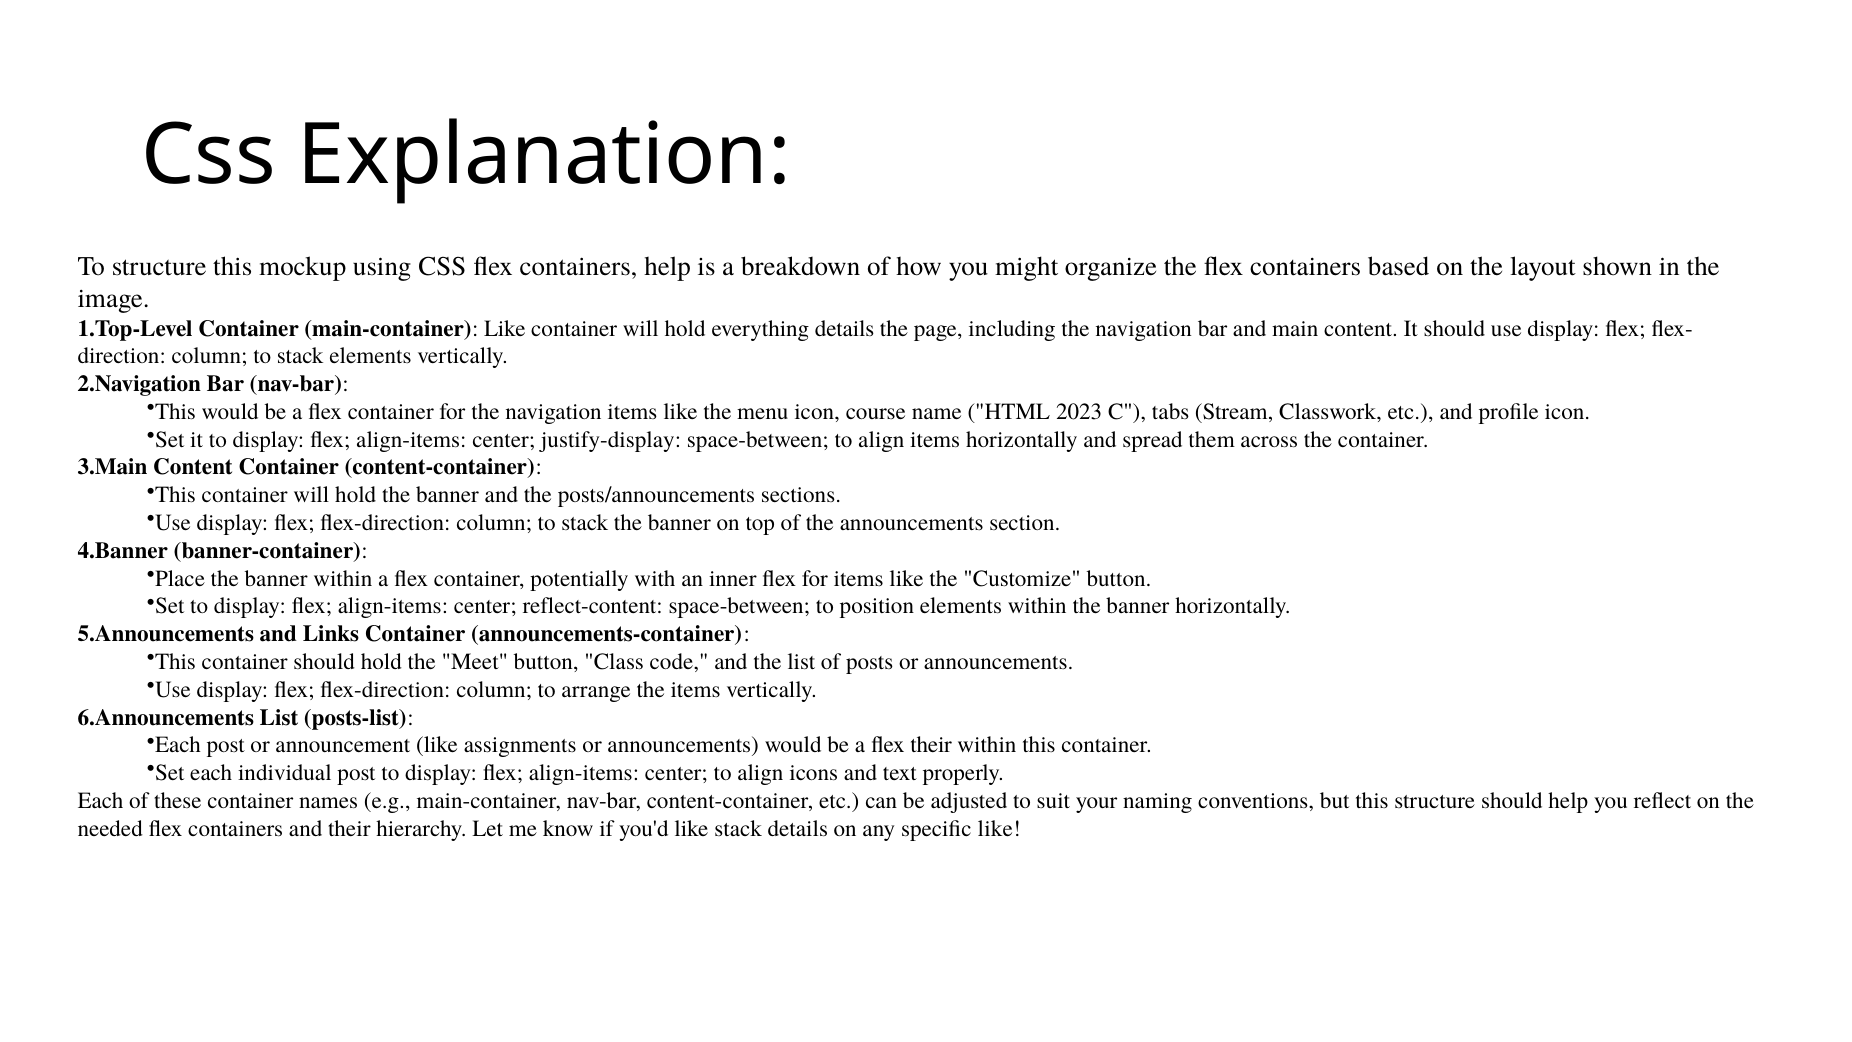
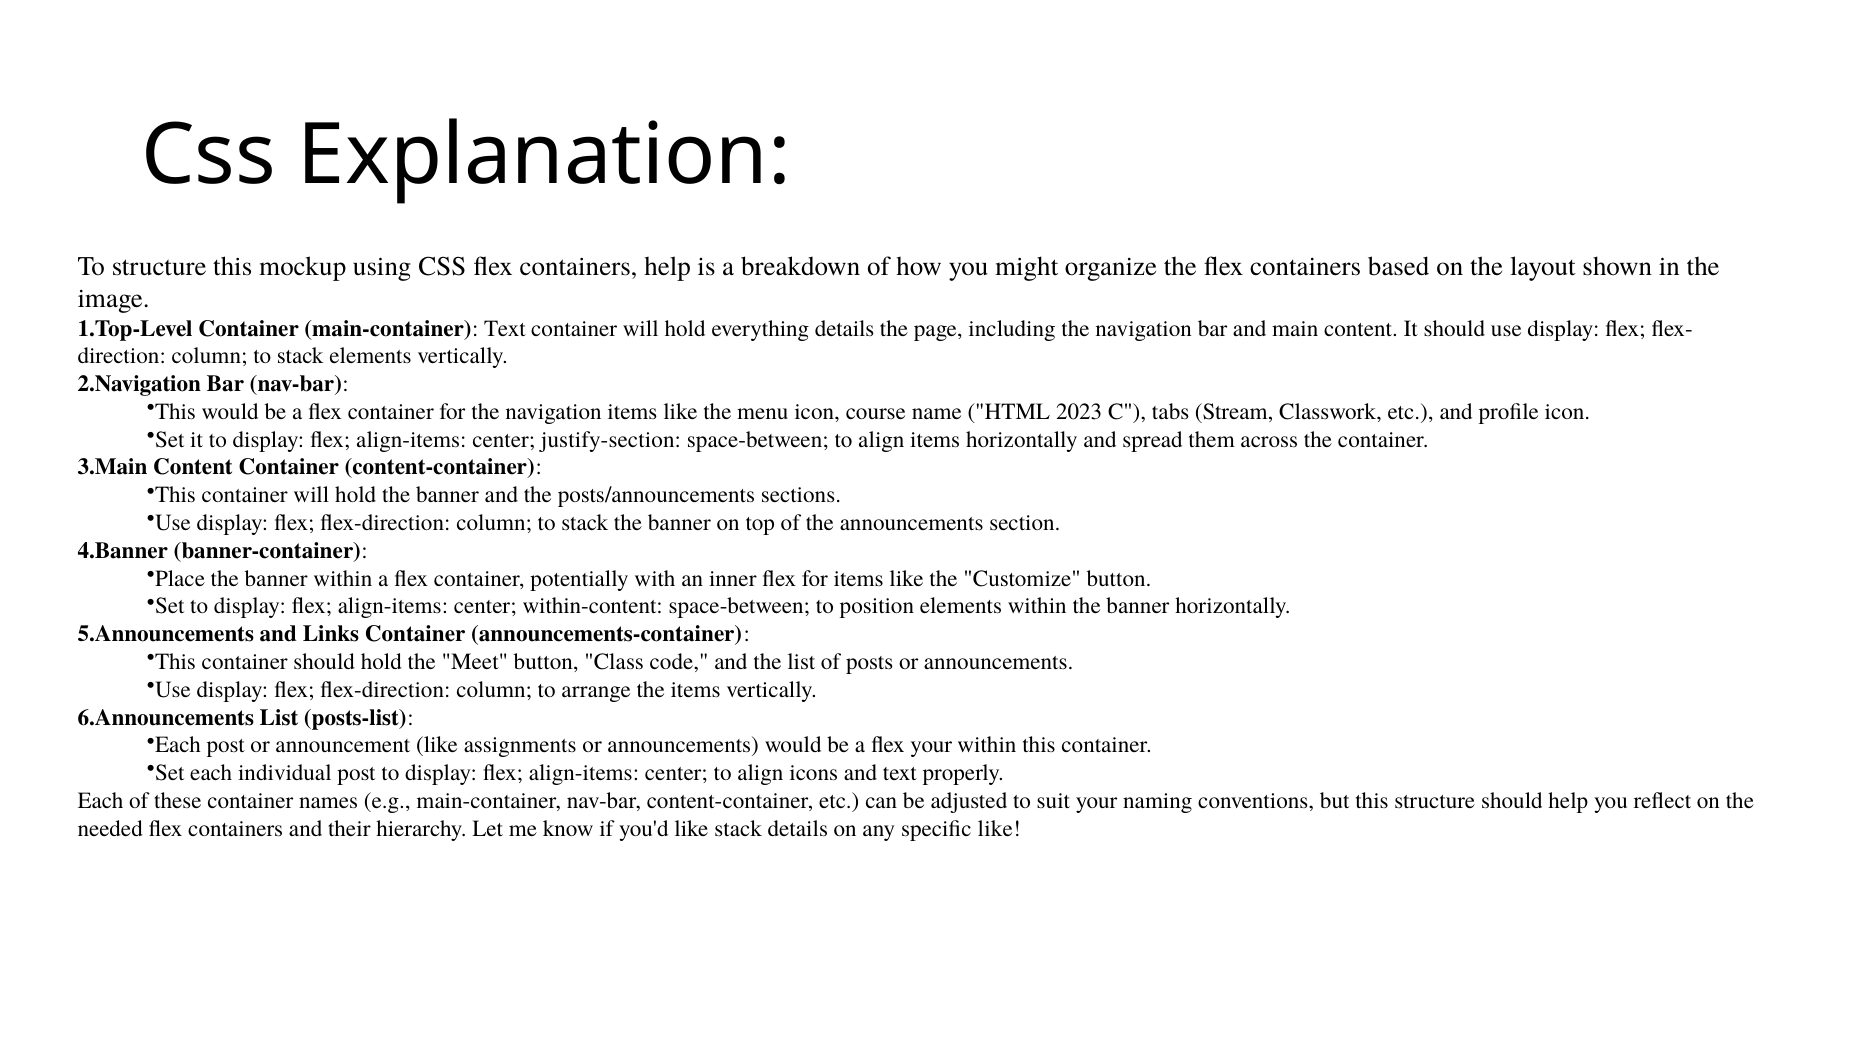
main-container Like: Like -> Text (505, 328)
justify-display: justify-display -> justify-section (611, 439)
reflect-content: reflect-content -> within-content (593, 606)
flex their: their -> your (931, 745)
